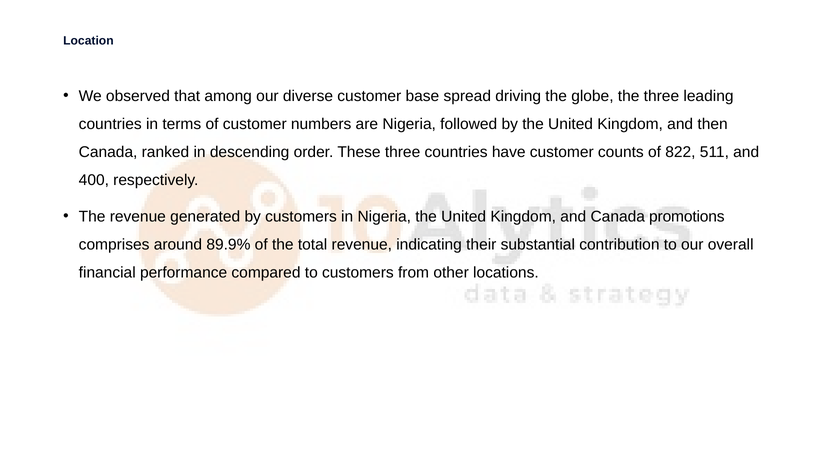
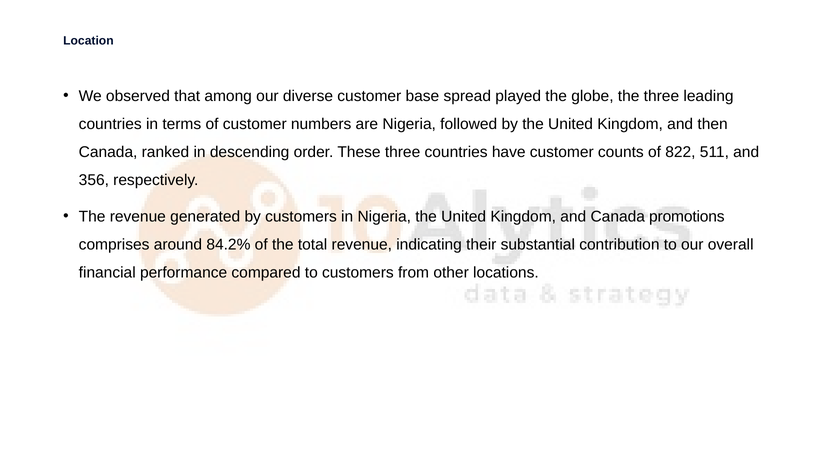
driving: driving -> played (518, 96)
400: 400 -> 356 (94, 180)
89.9%: 89.9% -> 84.2% (228, 245)
